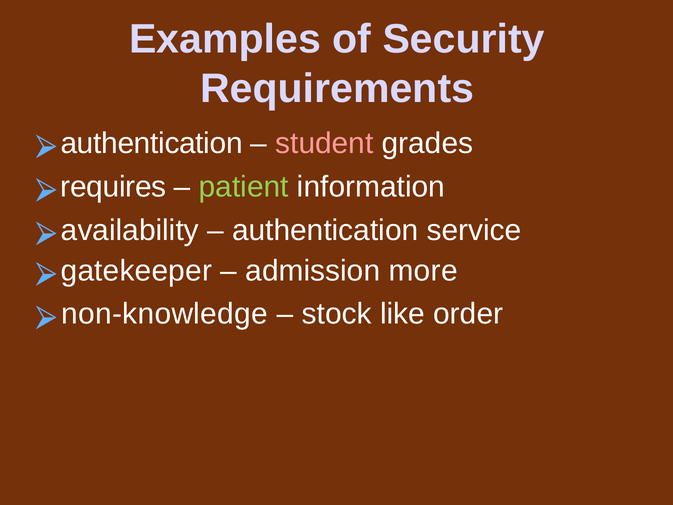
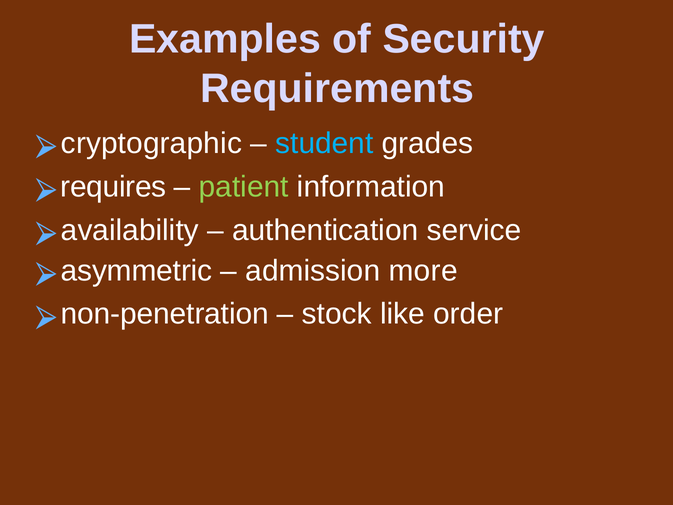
authentication: authentication -> cryptographic (151, 143)
student colour: pink -> light blue (324, 143)
gatekeeper: gatekeeper -> asymmetric (137, 271)
non-knowledge: non-knowledge -> non-penetration (165, 314)
